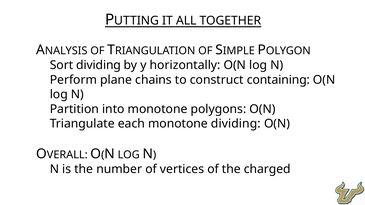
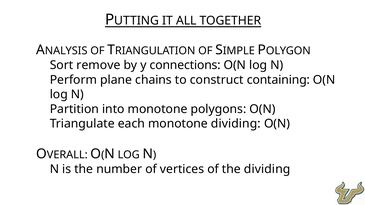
Sort dividing: dividing -> remove (98, 65)
horizontally: horizontally -> connections (185, 65)
the charged: charged -> dividing (267, 169)
